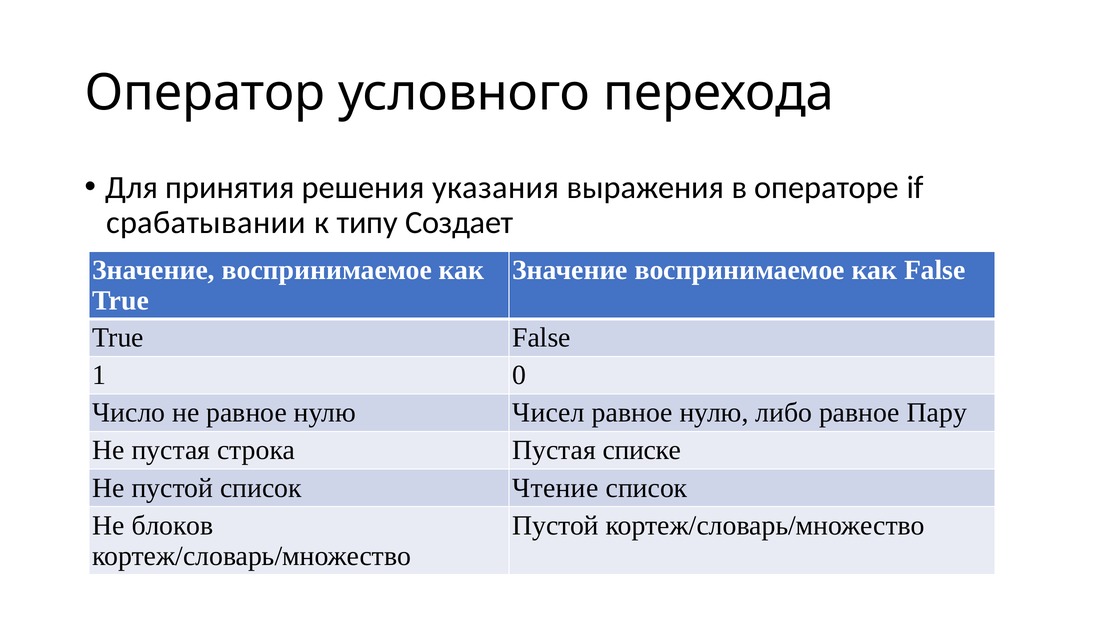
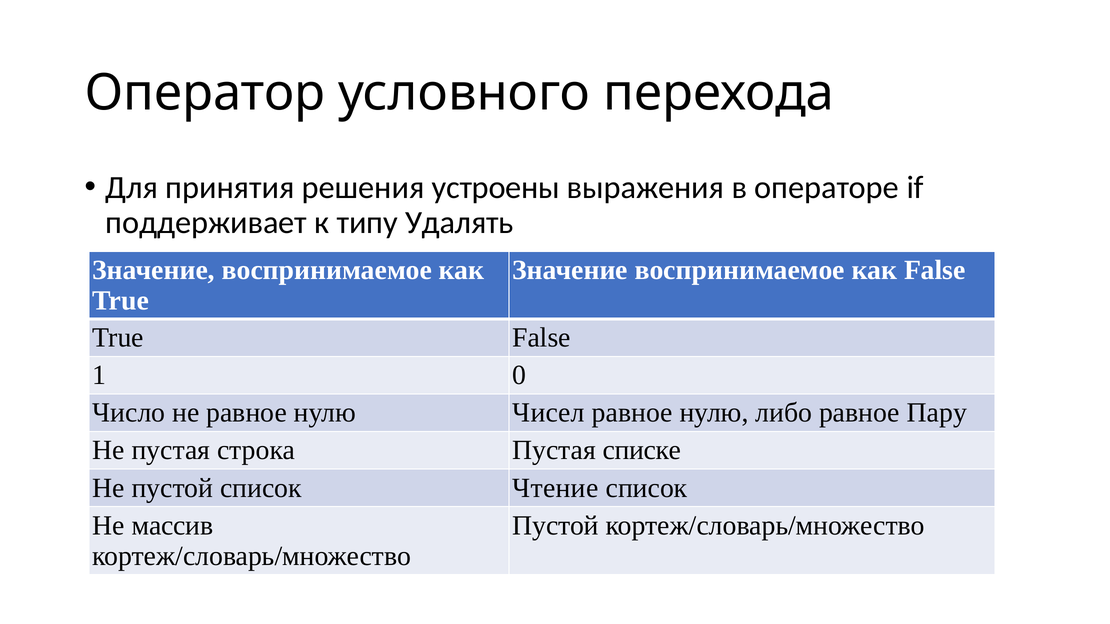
указания: указания -> устроены (496, 188)
срабатывании: срабатывании -> поддерживает (206, 223)
Создает: Создает -> Удалять (459, 223)
блоков: блоков -> массив (172, 526)
